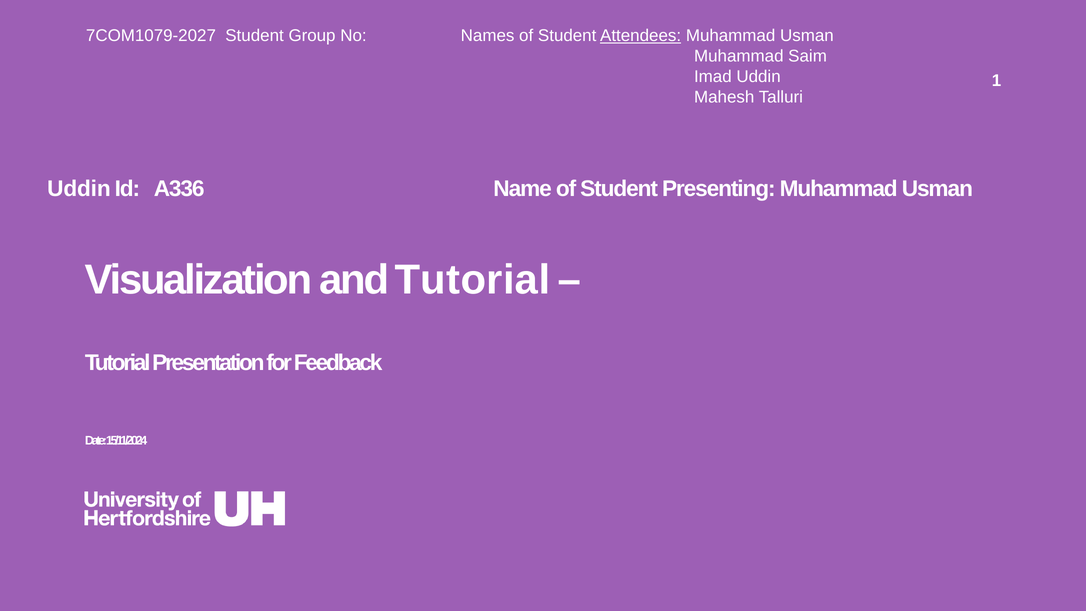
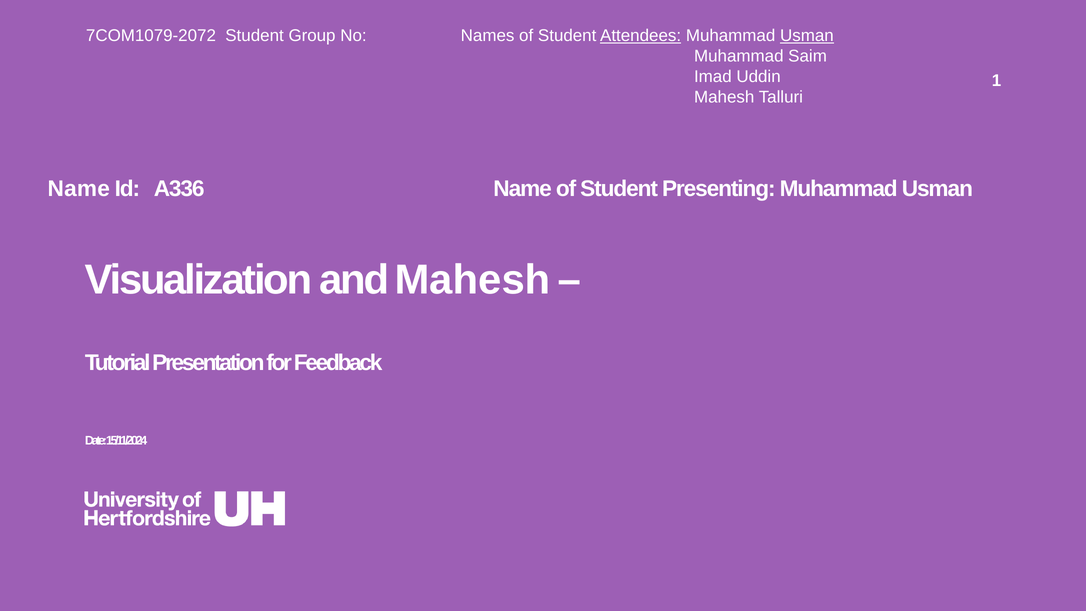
7COM1079-2027: 7COM1079-2027 -> 7COM1079-2072 (151, 36)
Usman underline: none -> present (807, 36)
Uddin: Uddin -> Name (79, 189)
and Tutorial: Tutorial -> Mahesh (473, 280)
